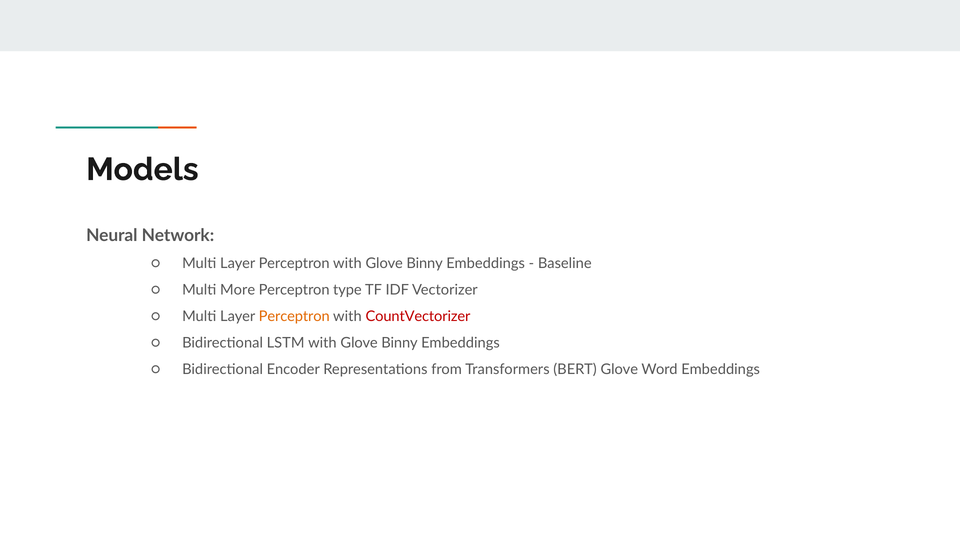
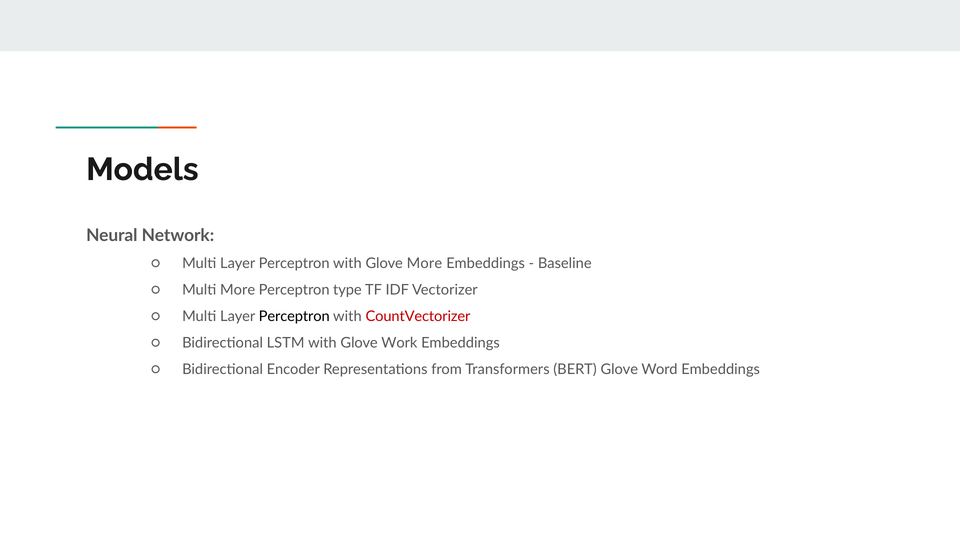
Perceptron with Glove Binny: Binny -> More (424, 264)
Perceptron colour: orange -> black (294, 316)
LSTM with Glove Binny: Binny -> Work (399, 343)
